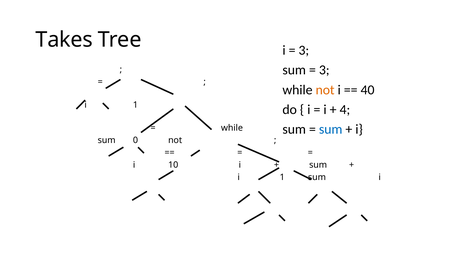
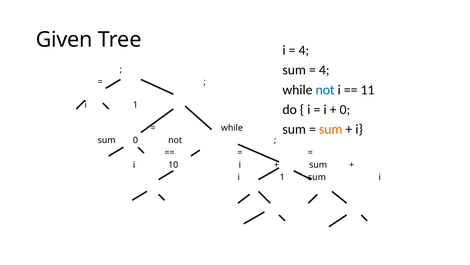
Takes: Takes -> Given (64, 39)
3: 3 -> 4 (304, 50)
3: 3 -> 4 (324, 70)
not colour: orange -> blue (325, 90)
40: 40 -> 11 (368, 90)
4: 4 -> 0 (345, 109)
sum colour: blue -> orange (331, 129)
